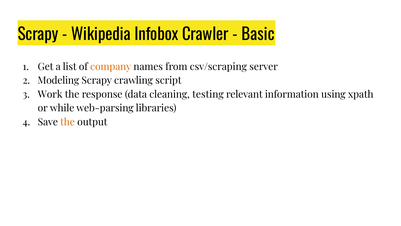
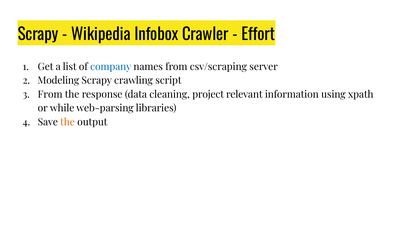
Basic: Basic -> Effort (258, 35)
company colour: orange -> blue (111, 67)
Work: Work -> From (50, 94)
testing: testing -> project (208, 94)
